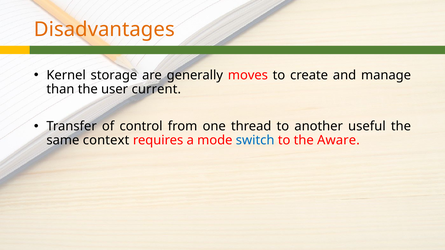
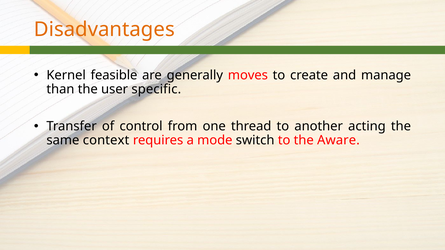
storage: storage -> feasible (114, 75)
current: current -> specific (156, 89)
useful: useful -> acting (367, 126)
switch colour: blue -> black (255, 140)
